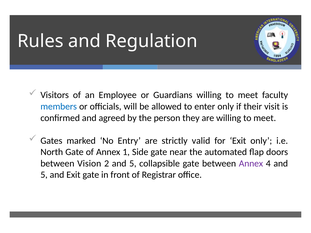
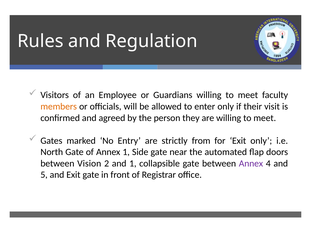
members colour: blue -> orange (59, 107)
valid: valid -> from (201, 141)
2 and 5: 5 -> 1 (133, 164)
